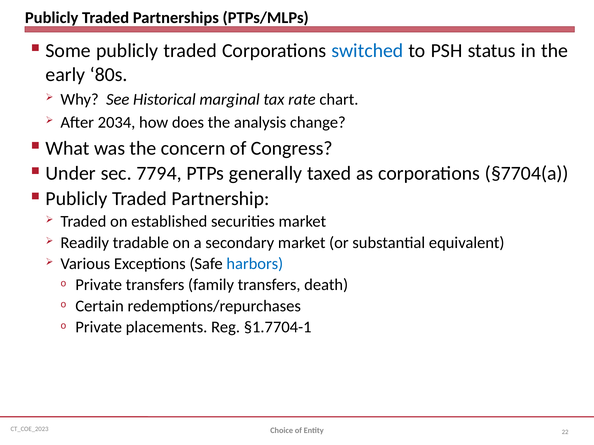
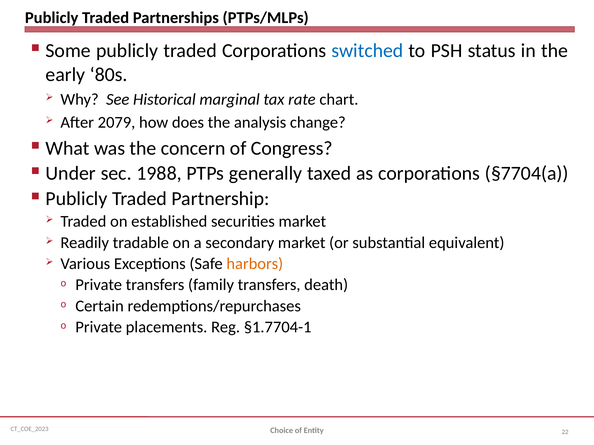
2034: 2034 -> 2079 (117, 123)
7794: 7794 -> 1988 (159, 174)
harbors colour: blue -> orange (255, 264)
